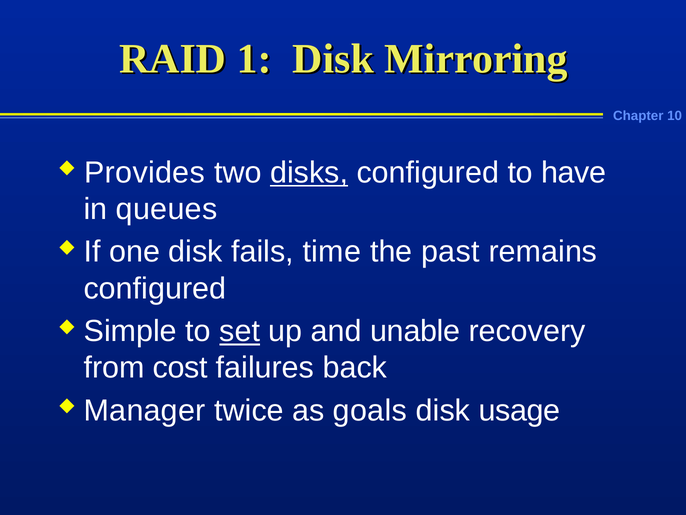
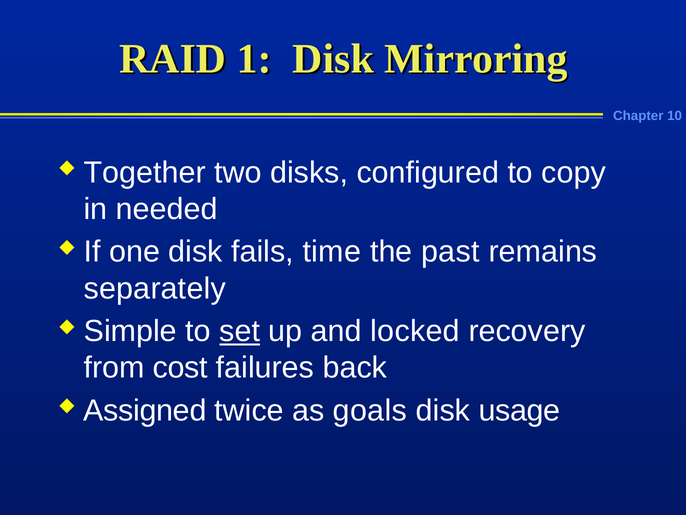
Provides: Provides -> Together (145, 172)
disks underline: present -> none (309, 172)
have: have -> copy (574, 172)
queues: queues -> needed (167, 209)
configured: configured -> separately (155, 288)
unable: unable -> locked (415, 331)
Manager: Manager -> Assigned (145, 410)
